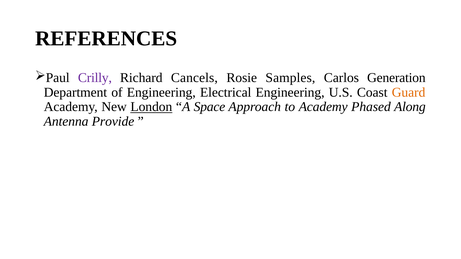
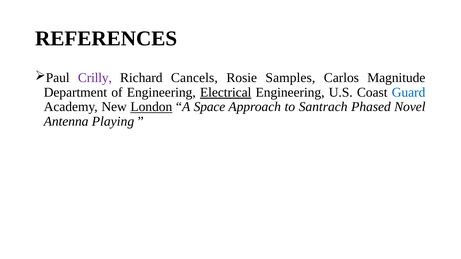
Generation: Generation -> Magnitude (396, 78)
Electrical underline: none -> present (226, 92)
Guard colour: orange -> blue (409, 92)
to Academy: Academy -> Santrach (323, 107)
Along: Along -> Novel (410, 107)
Provide: Provide -> Playing (113, 122)
